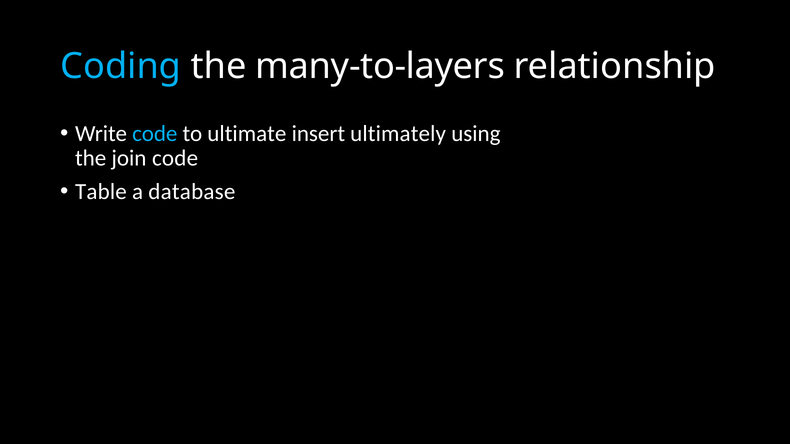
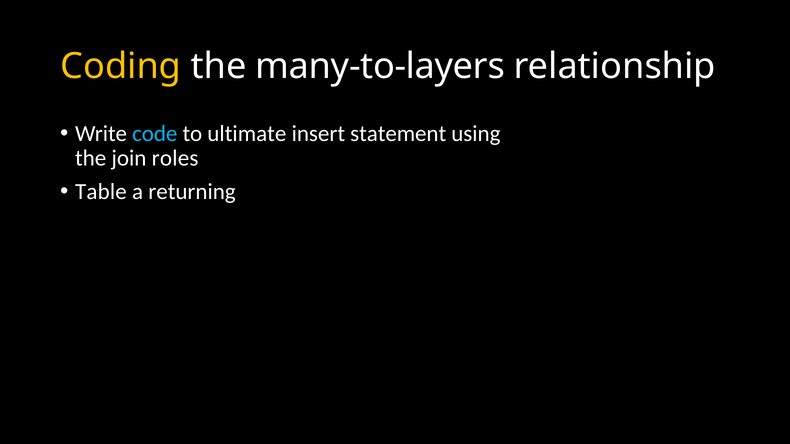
Coding colour: light blue -> yellow (121, 66)
ultimately: ultimately -> statement (398, 134)
join code: code -> roles (175, 158)
database: database -> returning (192, 192)
